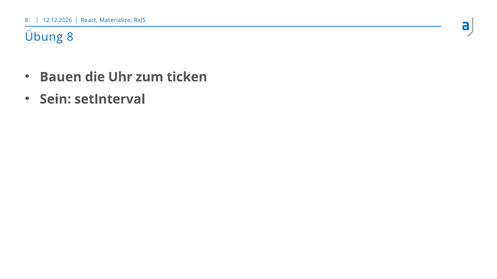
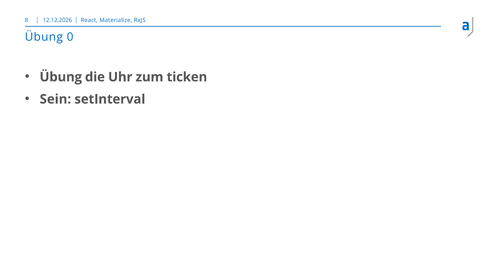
Übung 8: 8 -> 0 (70, 37)
Bauen: Bauen -> Übung (61, 77)
